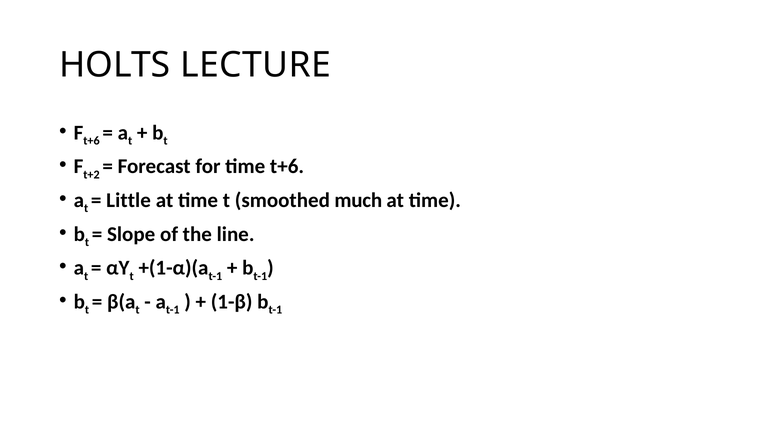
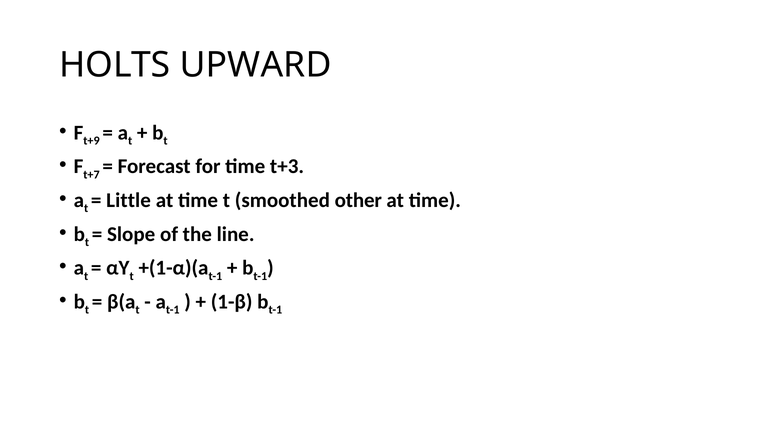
LECTURE: LECTURE -> UPWARD (256, 65)
t+6: t+6 -> t+9 (91, 141)
t+2: t+2 -> t+7 (91, 175)
time t+6: t+6 -> t+3 (287, 167)
much: much -> other (358, 201)
